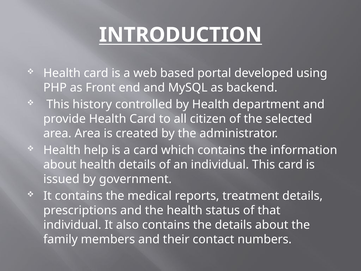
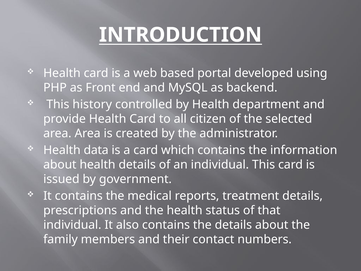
help: help -> data (96, 150)
